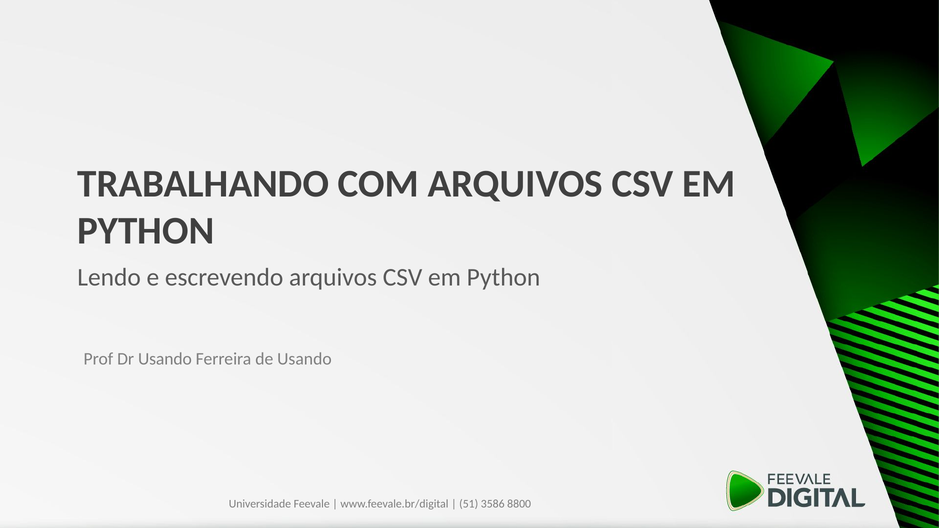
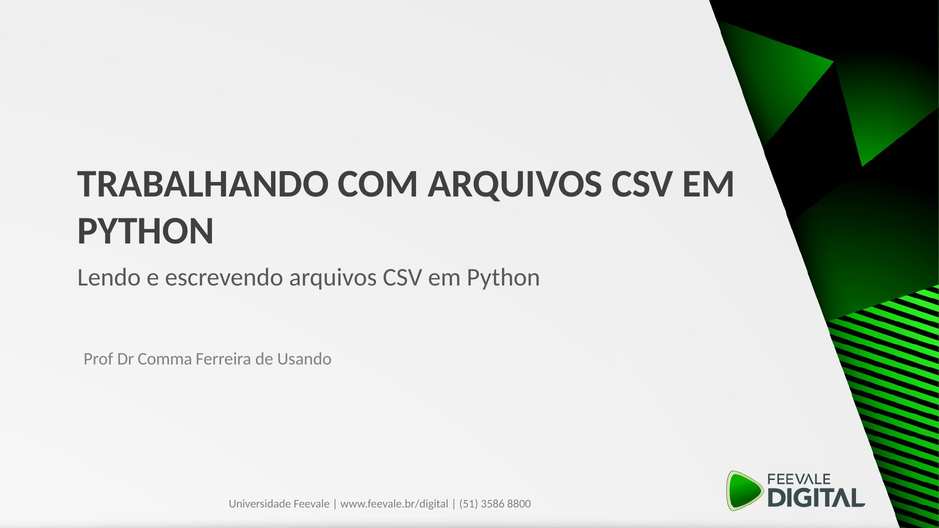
Dr Usando: Usando -> Comma (165, 359)
